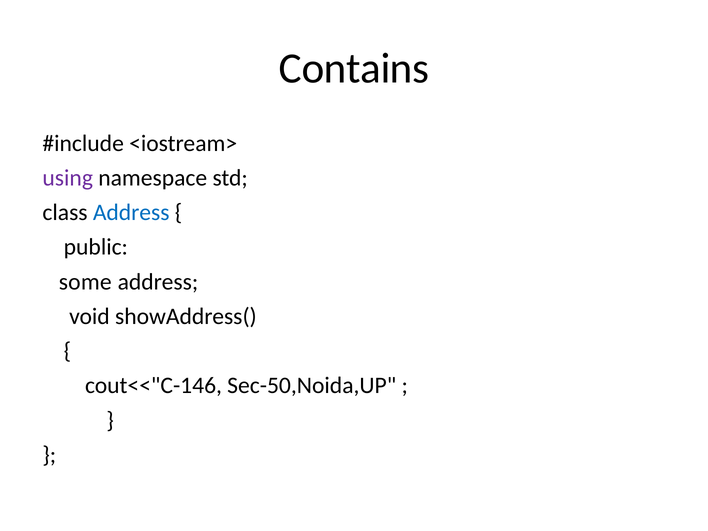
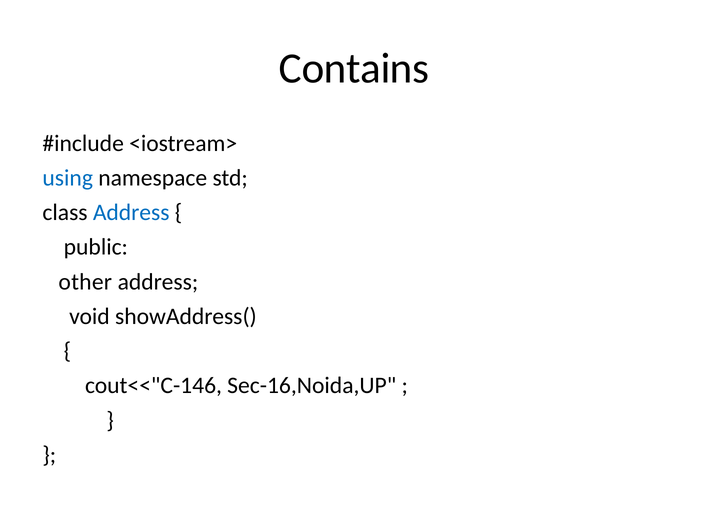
using colour: purple -> blue (68, 178)
some: some -> other (85, 282)
Sec-50,Noida,UP: Sec-50,Noida,UP -> Sec-16,Noida,UP (312, 386)
